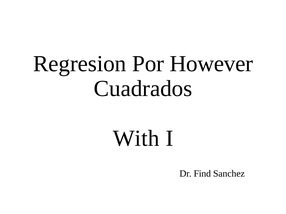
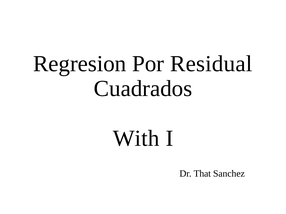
However: However -> Residual (211, 64)
Find: Find -> That (202, 174)
